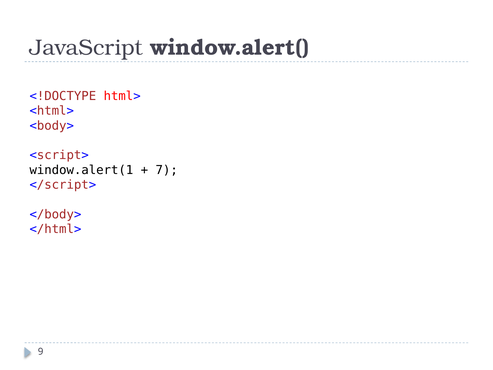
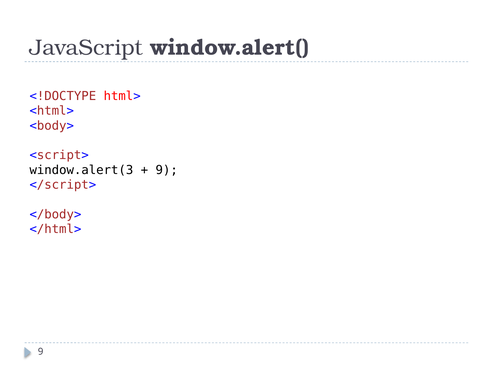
window.alert(1: window.alert(1 -> window.alert(3 (81, 170)
7: 7 -> 9 (167, 170)
